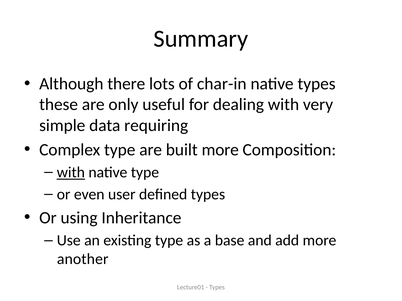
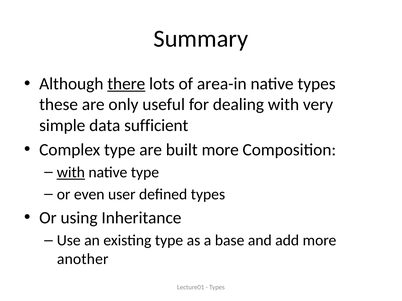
there underline: none -> present (126, 84)
char-in: char-in -> area-in (222, 84)
requiring: requiring -> sufficient (156, 126)
